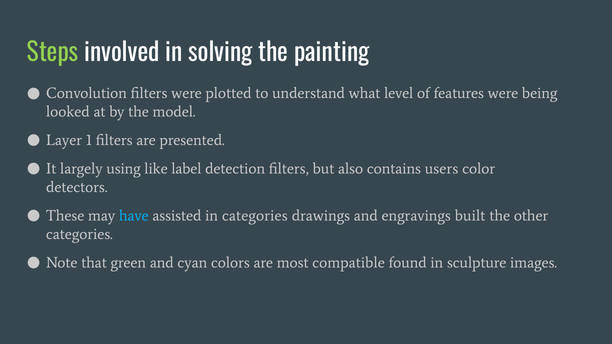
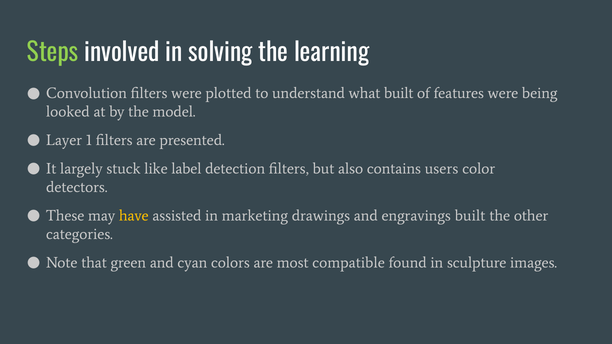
painting: painting -> learning (332, 53)
what level: level -> built (399, 93)
using: using -> stuck (124, 169)
have colour: light blue -> yellow (134, 216)
in categories: categories -> marketing (255, 216)
